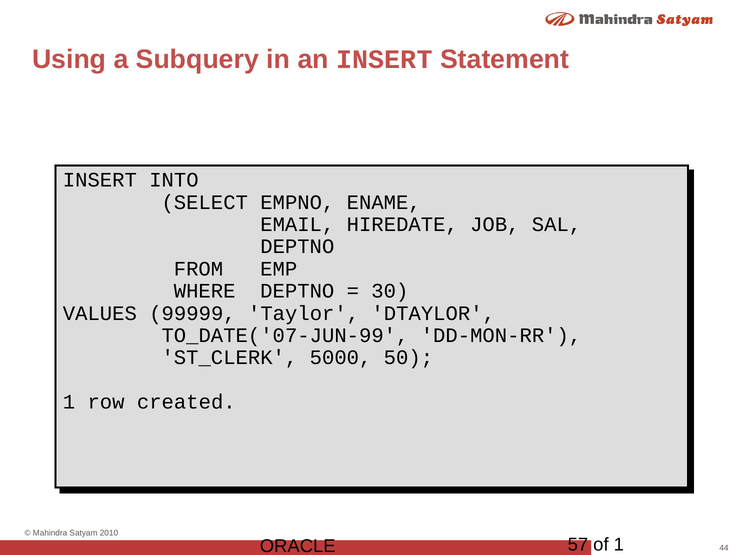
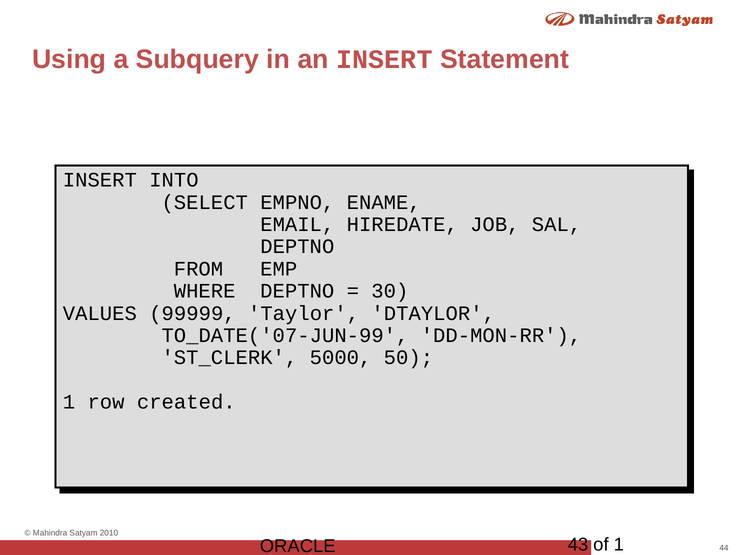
57: 57 -> 43 (578, 544)
